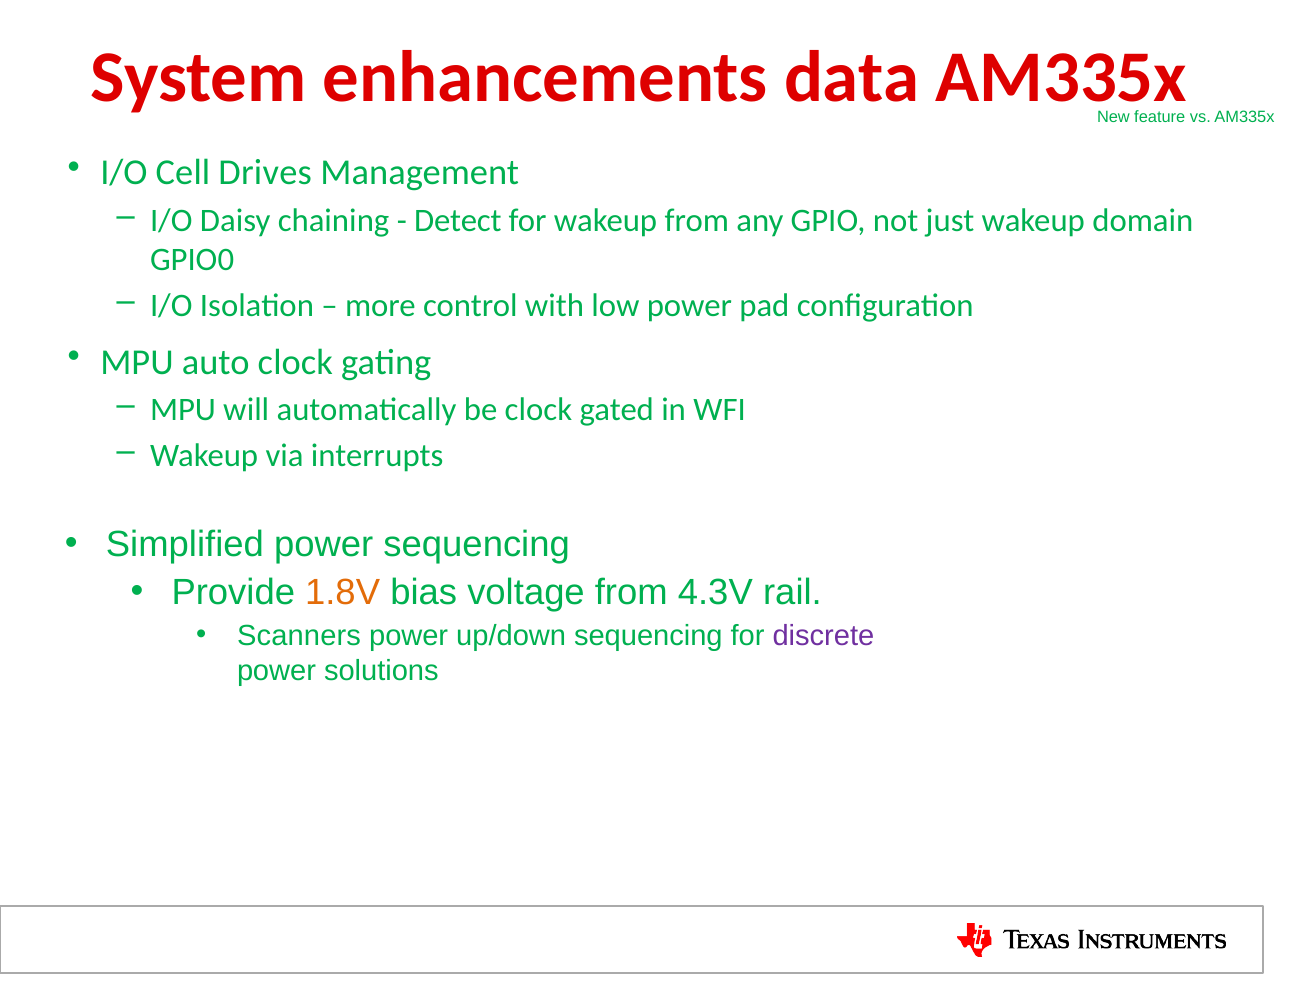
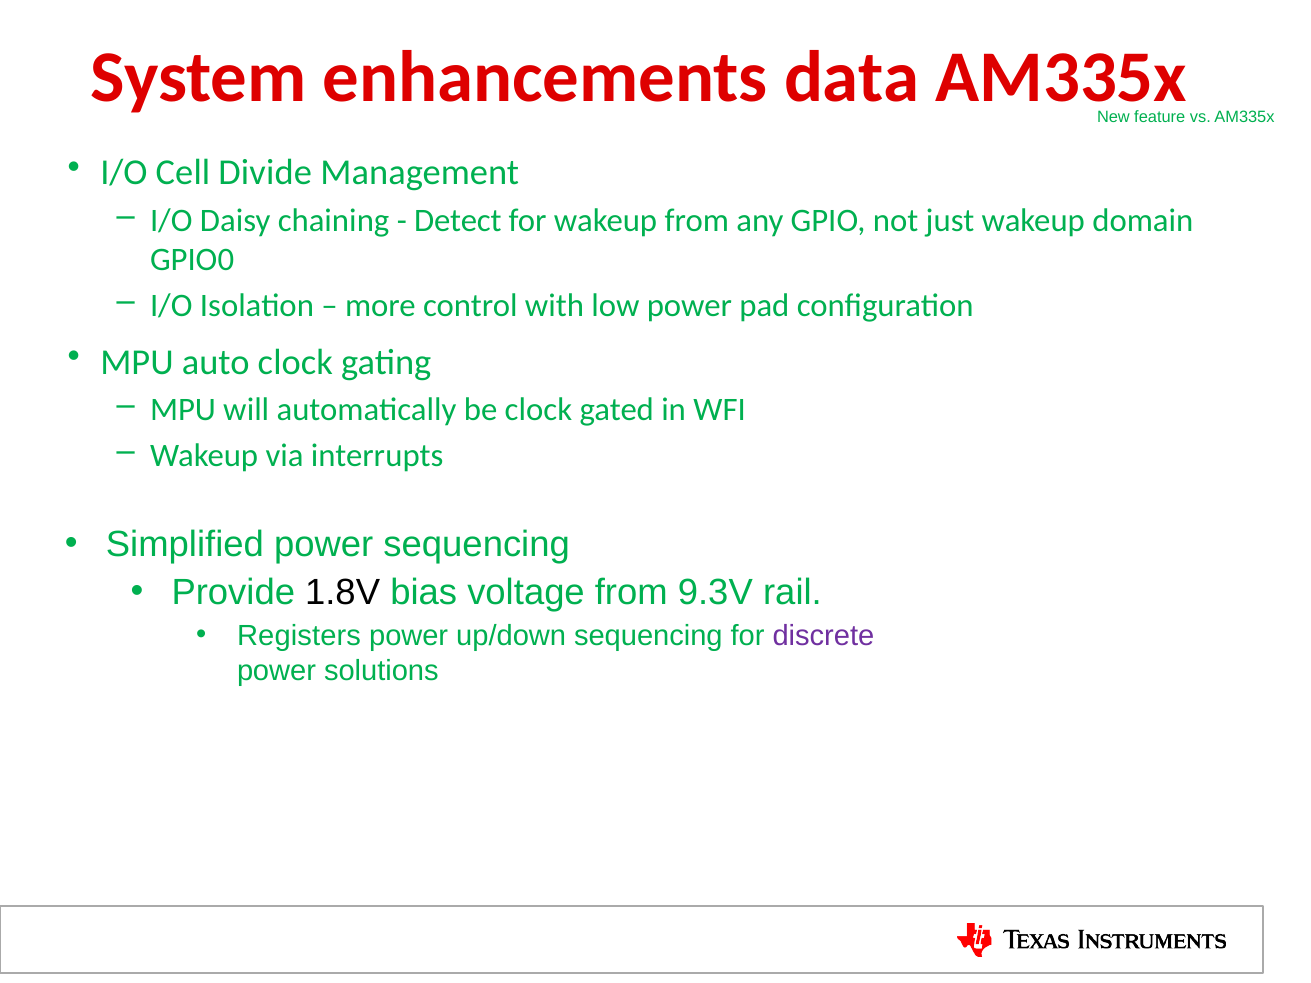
Drives: Drives -> Divide (265, 173)
1.8V colour: orange -> black (343, 593)
4.3V: 4.3V -> 9.3V (715, 593)
Scanners: Scanners -> Registers (299, 636)
